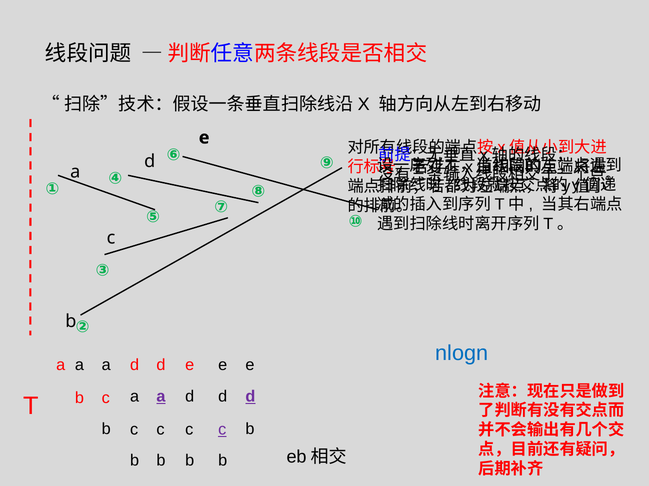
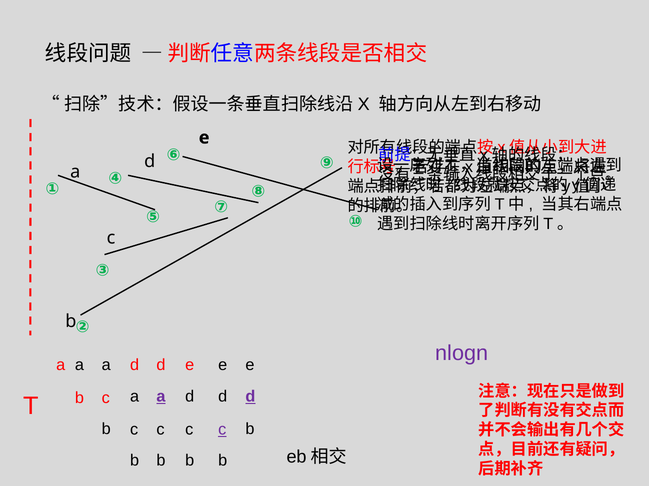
nlogn colour: blue -> purple (462, 354)
